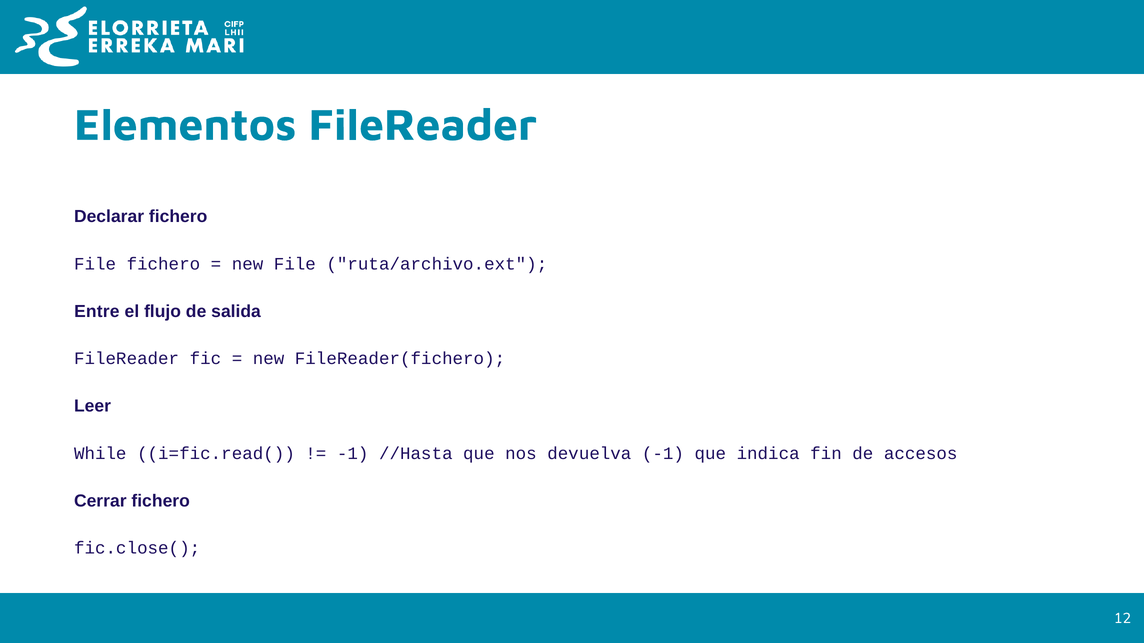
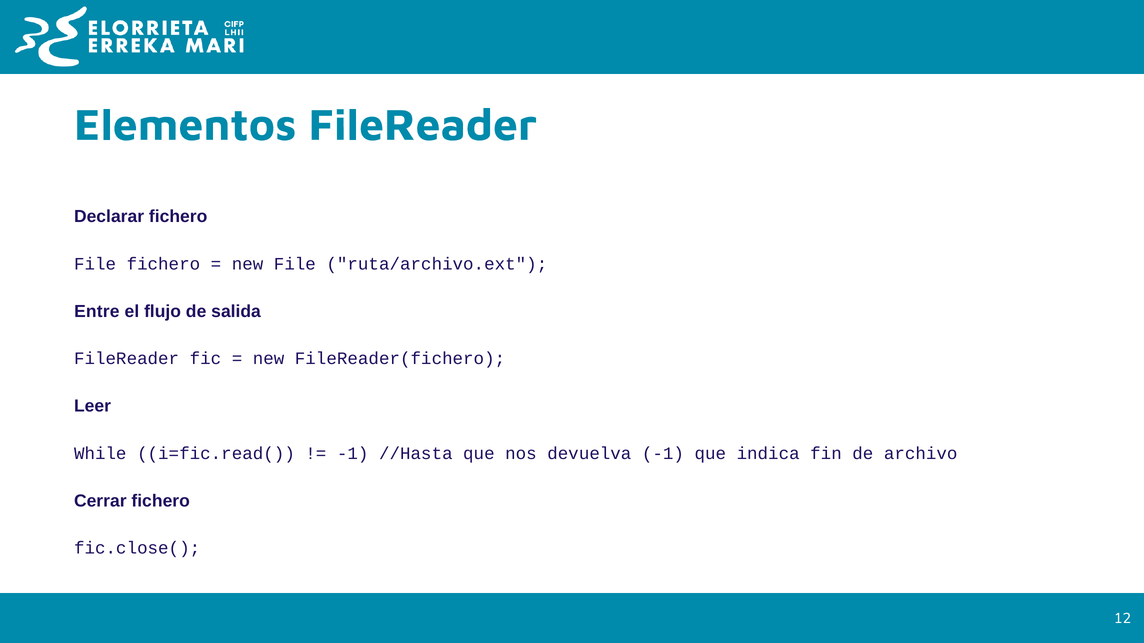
accesos: accesos -> archivo (921, 454)
